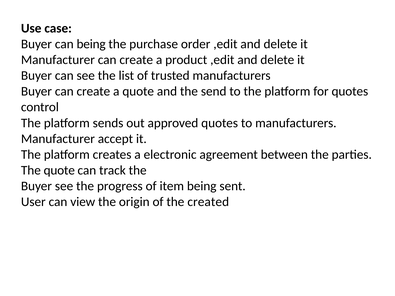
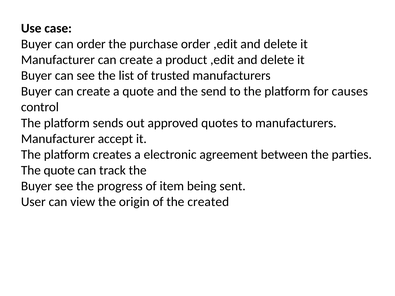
can being: being -> order (91, 44)
for quotes: quotes -> causes (350, 91)
